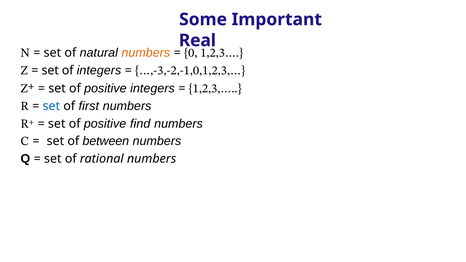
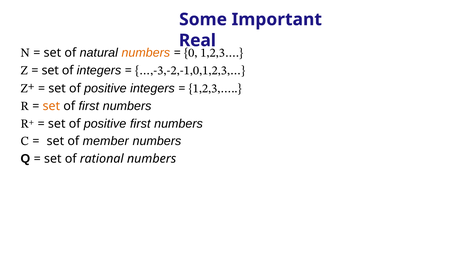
set colour: blue -> orange (51, 106)
positive find: find -> first (140, 124)
between: between -> member (106, 141)
